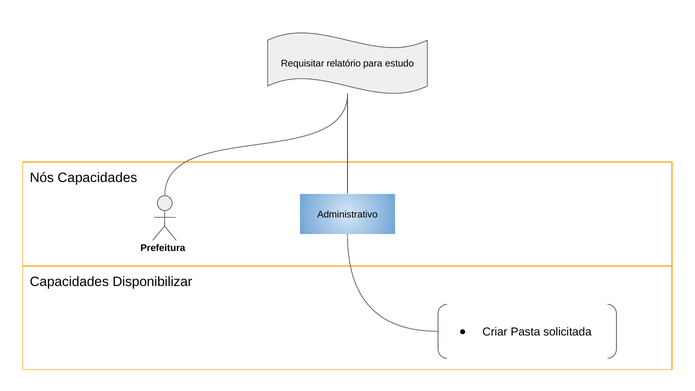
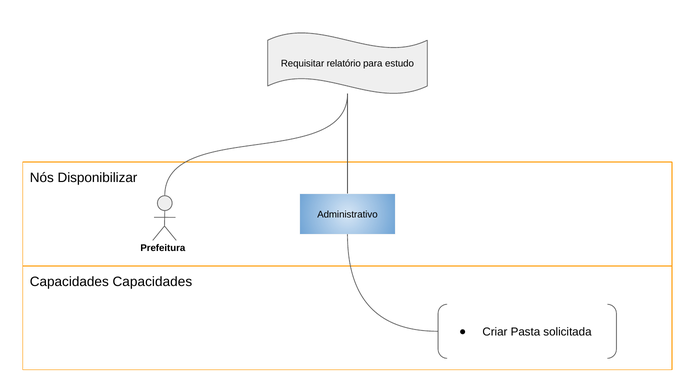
Nós Capacidades: Capacidades -> Disponibilizar (97, 178)
Capacidades Disponibilizar: Disponibilizar -> Capacidades (152, 282)
